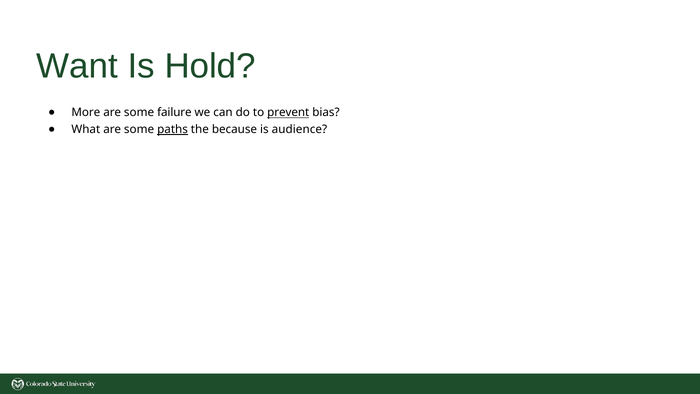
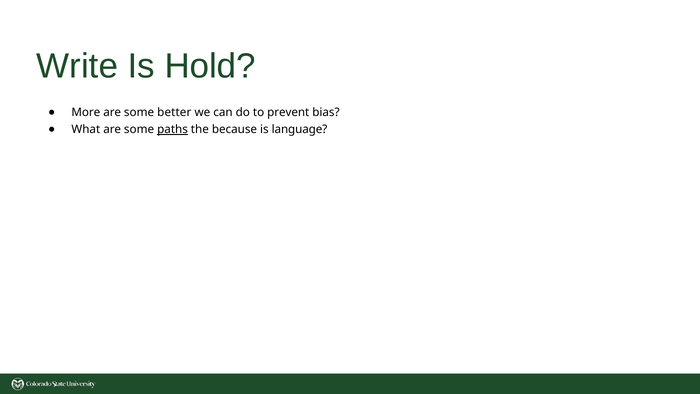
Want: Want -> Write (77, 66)
failure: failure -> better (174, 113)
prevent underline: present -> none (288, 113)
audience: audience -> language (299, 129)
